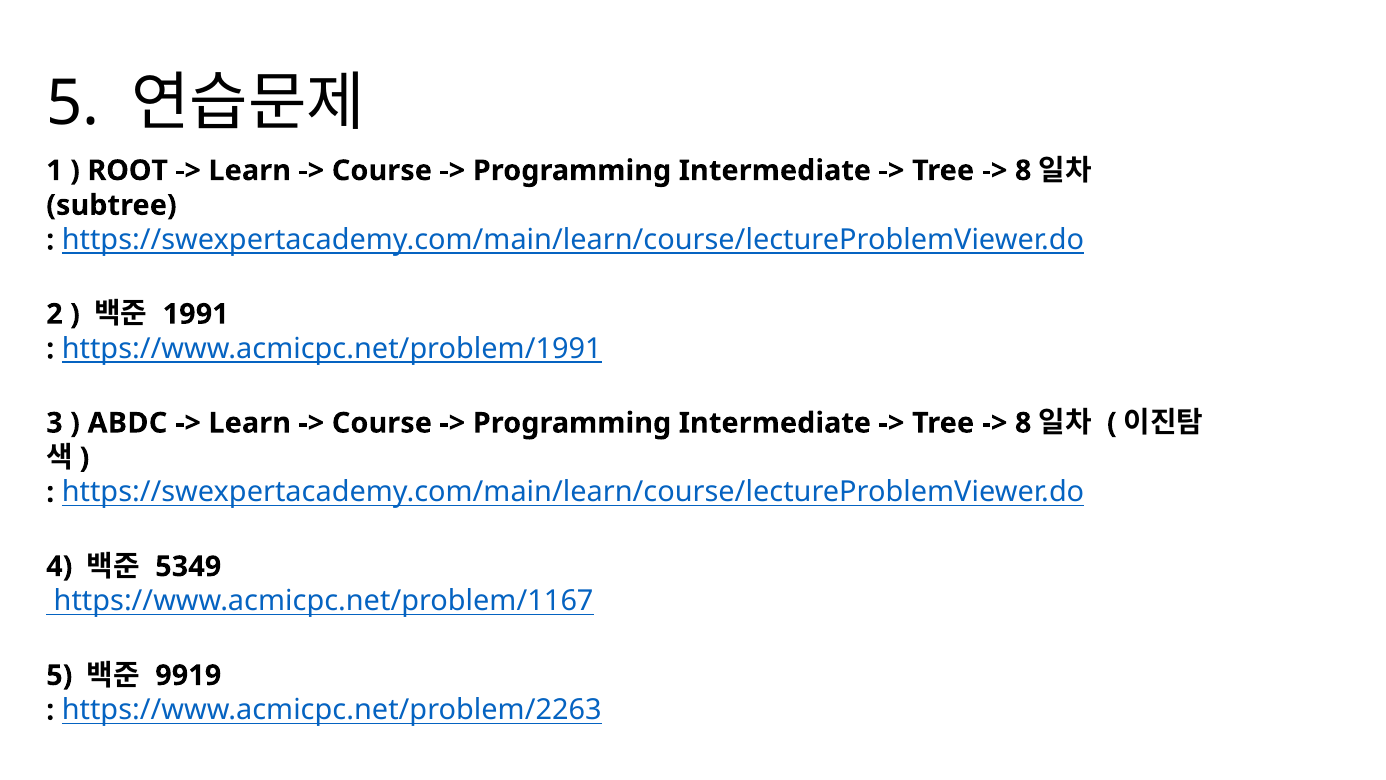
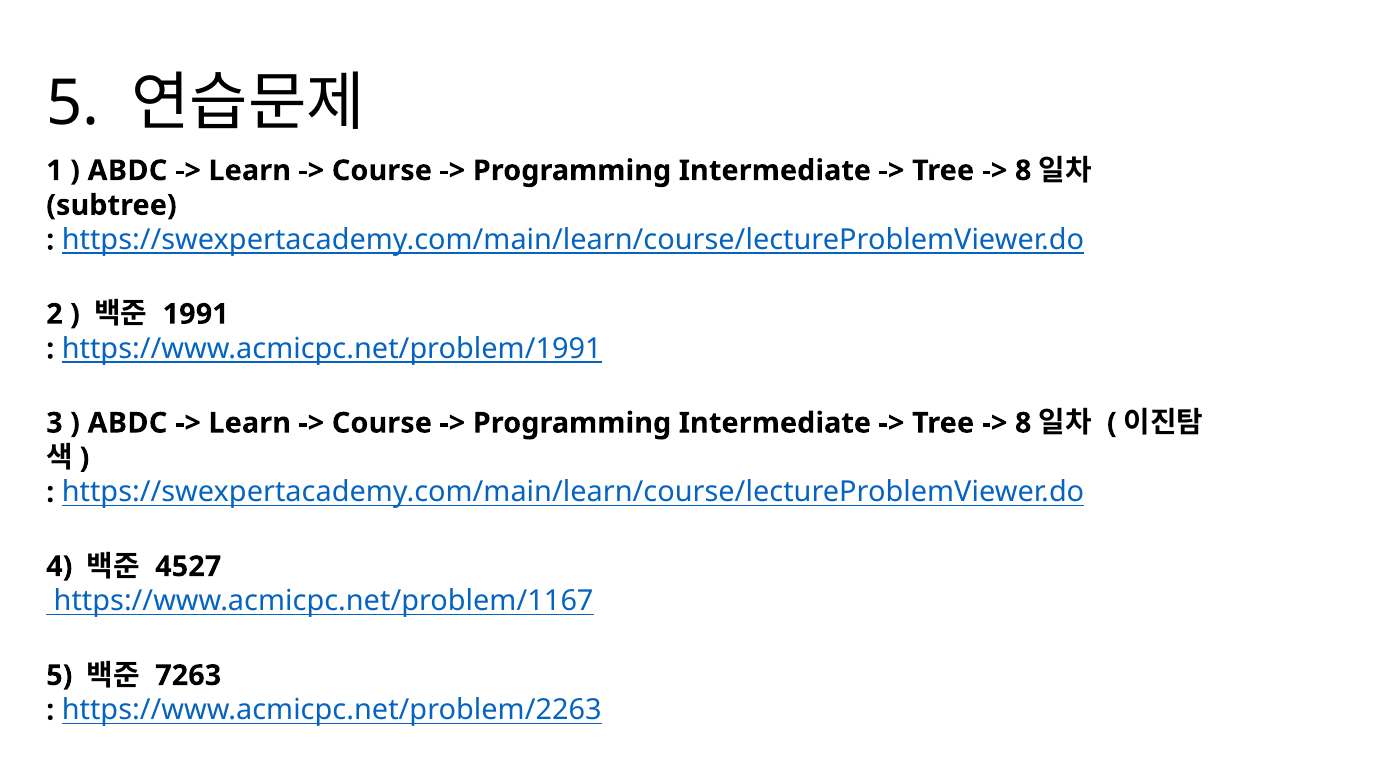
ROOT: ROOT -> ABDC (127, 171)
5349: 5349 -> 4527 (188, 566)
9919: 9919 -> 7263 (188, 675)
